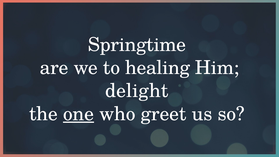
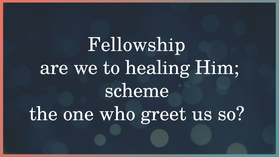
Springtime: Springtime -> Fellowship (137, 45)
delight: delight -> scheme (137, 91)
one underline: present -> none (78, 114)
